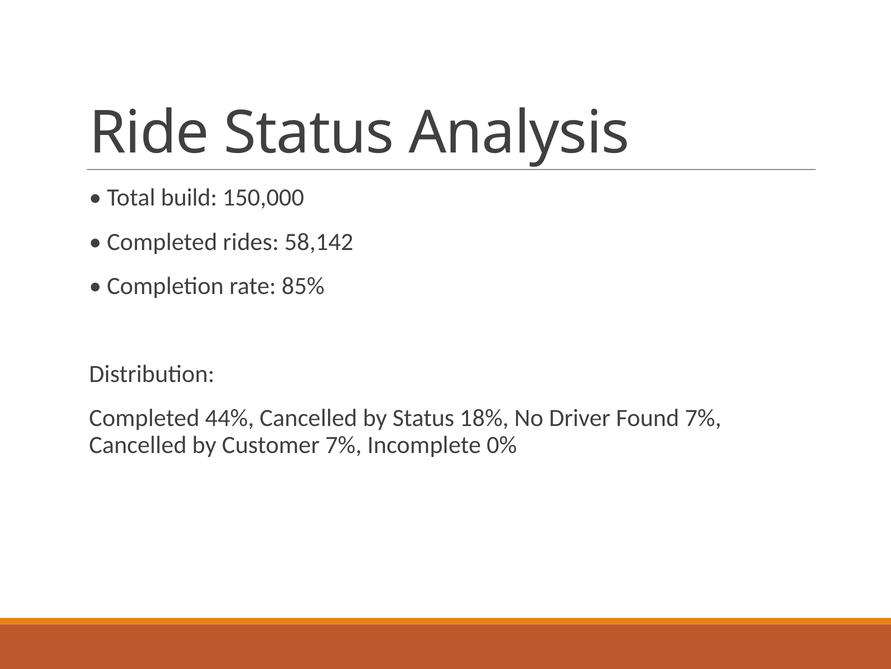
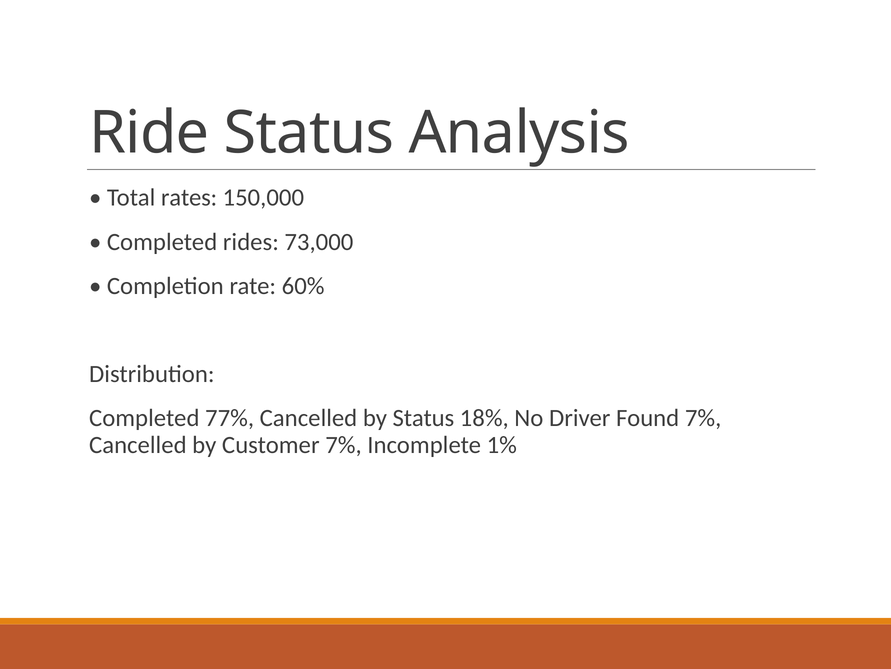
build: build -> rates (189, 198)
58,142: 58,142 -> 73,000 (319, 242)
85%: 85% -> 60% (303, 286)
44%: 44% -> 77% (230, 418)
0%: 0% -> 1% (502, 445)
